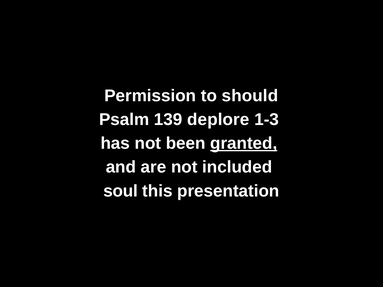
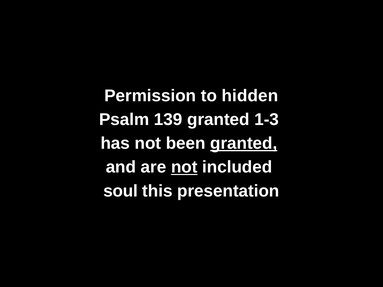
should: should -> hidden (250, 96)
139 deplore: deplore -> granted (218, 120)
not underline: none -> present (184, 167)
